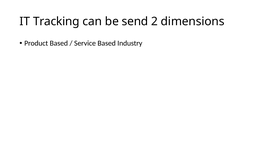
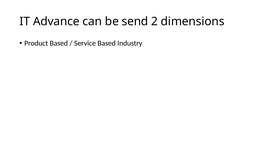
Tracking: Tracking -> Advance (56, 22)
